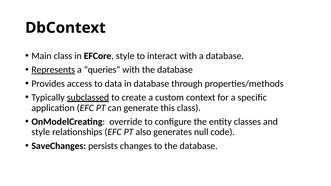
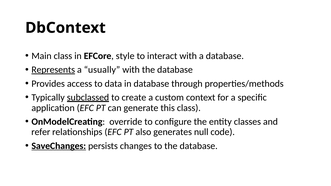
queries: queries -> usually (102, 70)
style: style -> refer (41, 132)
SaveChanges underline: none -> present (59, 146)
